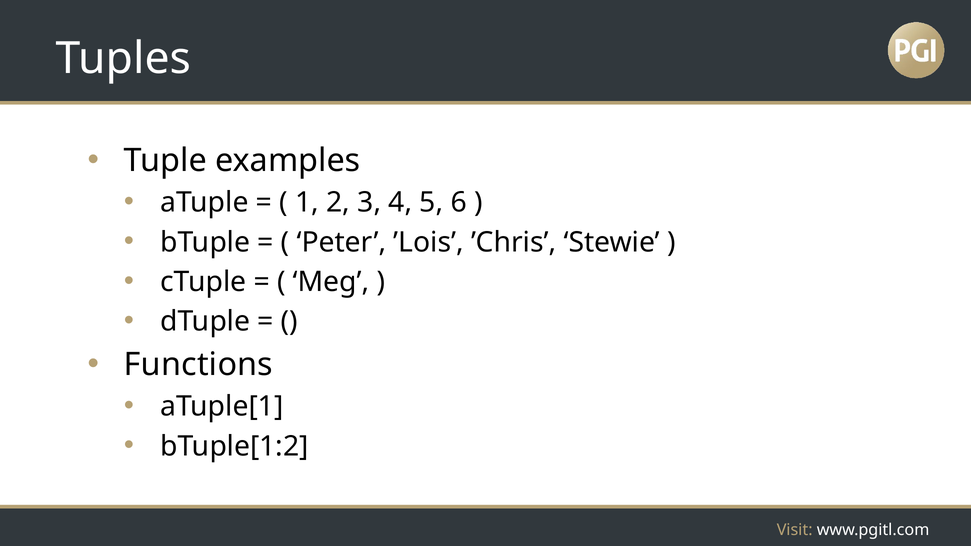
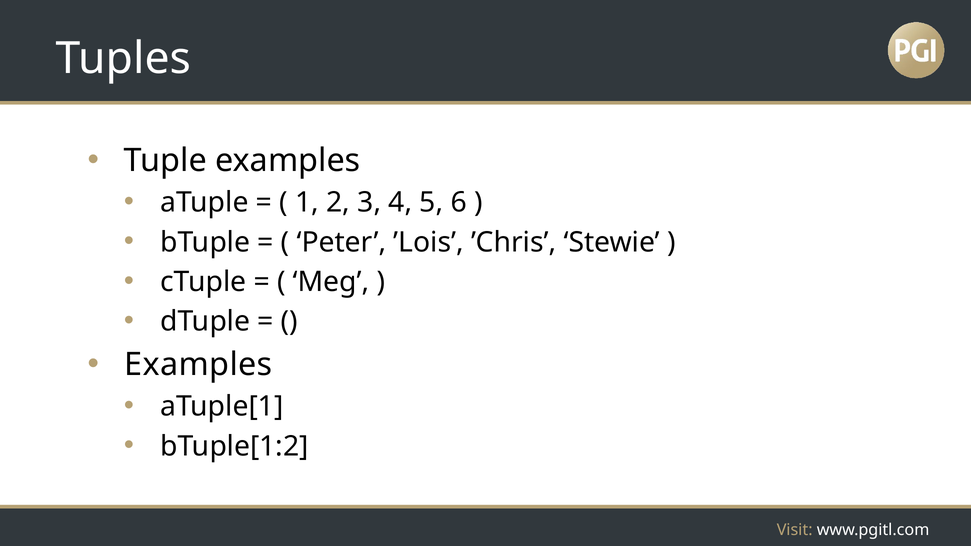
Functions: Functions -> Examples (198, 365)
